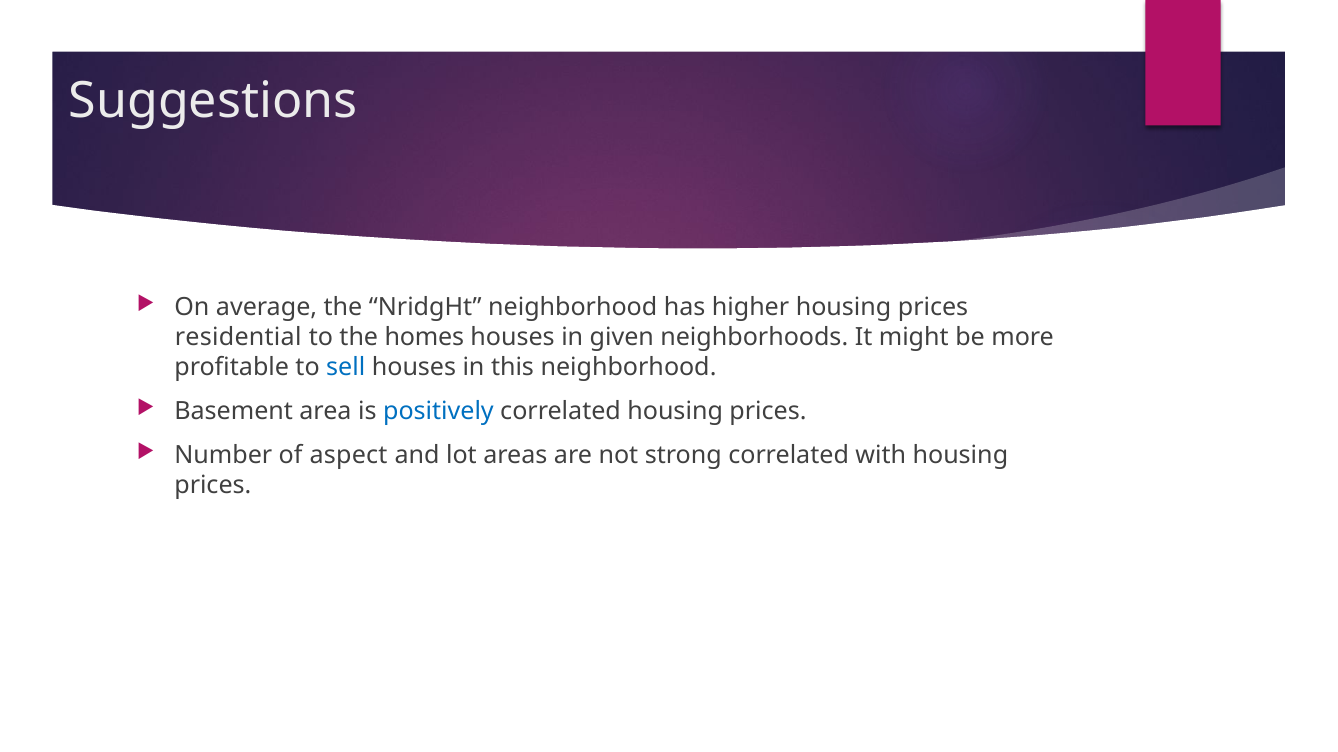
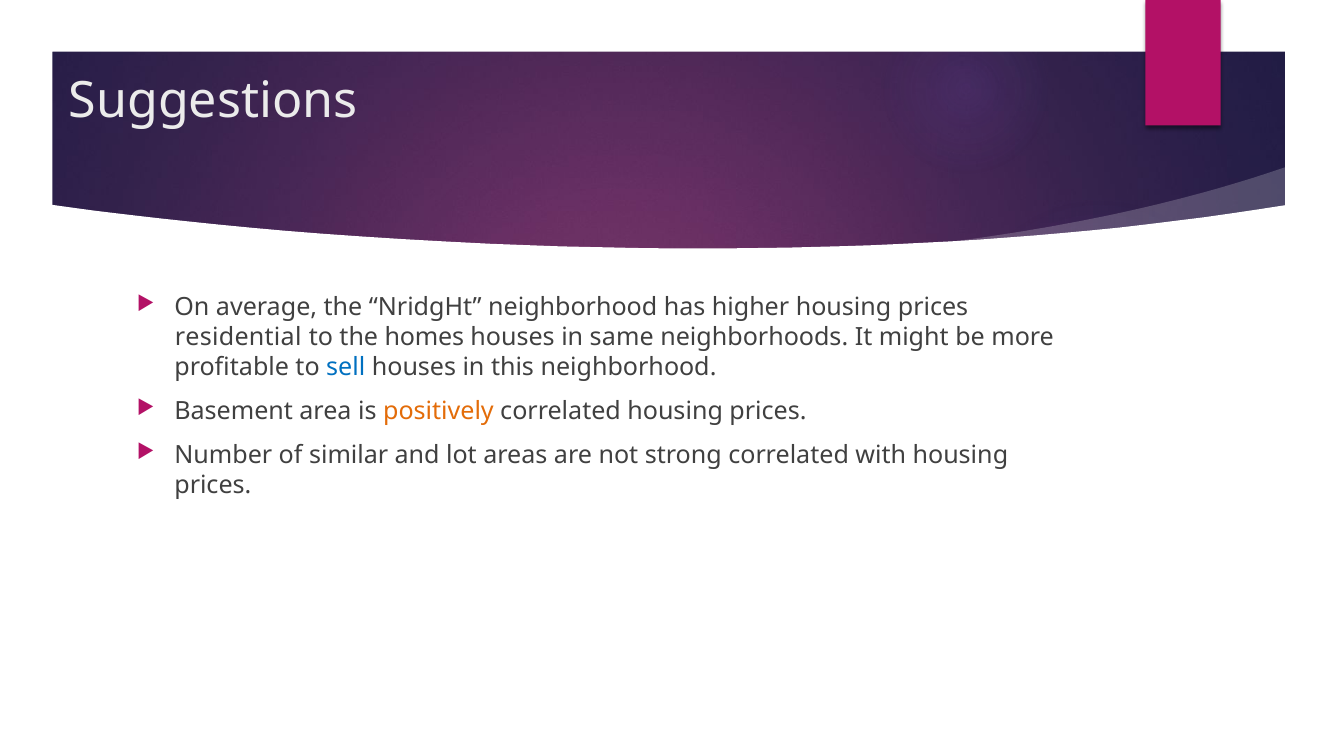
given: given -> same (622, 338)
positively colour: blue -> orange (438, 412)
aspect: aspect -> similar (349, 456)
